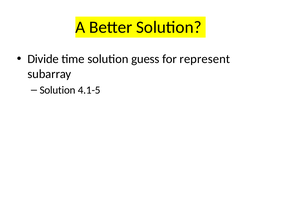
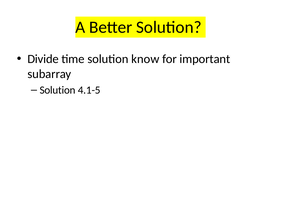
guess: guess -> know (145, 59)
represent: represent -> important (205, 59)
